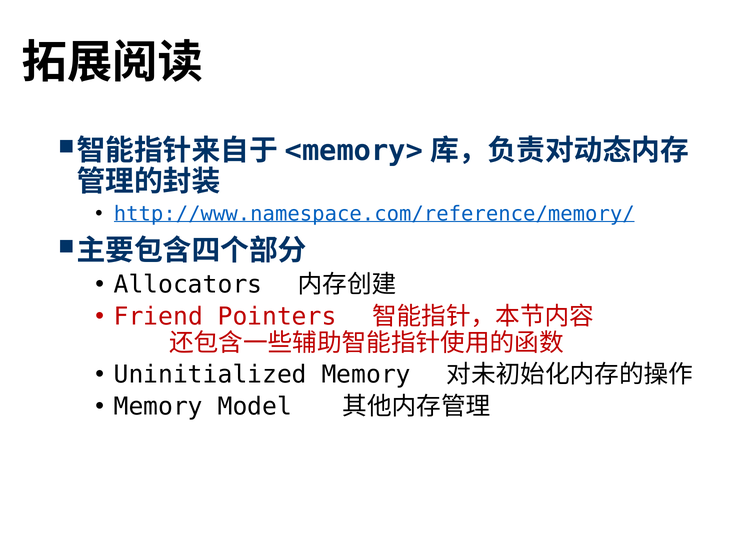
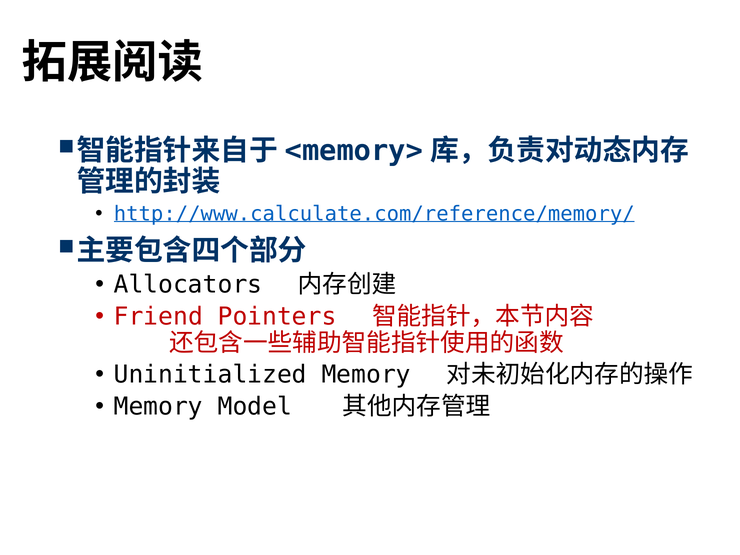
http://www.namespace.com/reference/memory/: http://www.namespace.com/reference/memory/ -> http://www.calculate.com/reference/memory/ (374, 214)
